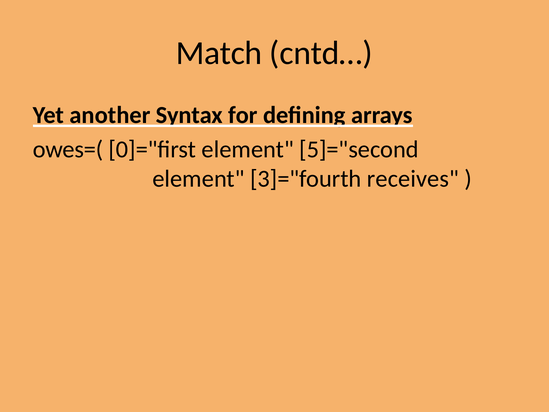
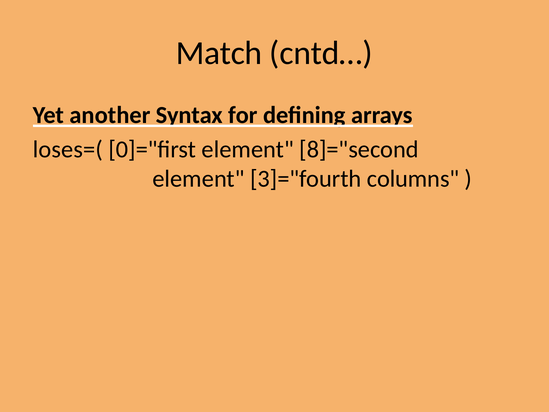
owes=(: owes=( -> loses=( (68, 149)
5]="second: 5]="second -> 8]="second (359, 149)
receives: receives -> columns (413, 179)
